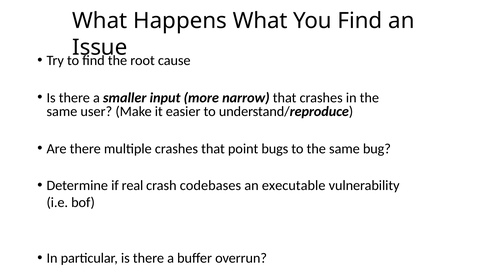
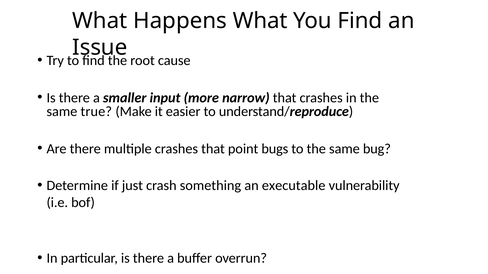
user: user -> true (96, 112)
real: real -> just (132, 186)
codebases: codebases -> something (210, 186)
